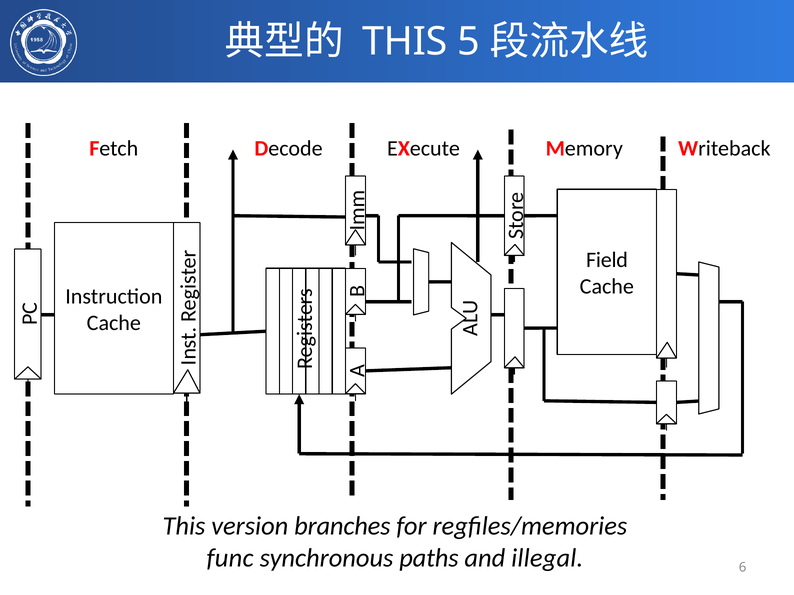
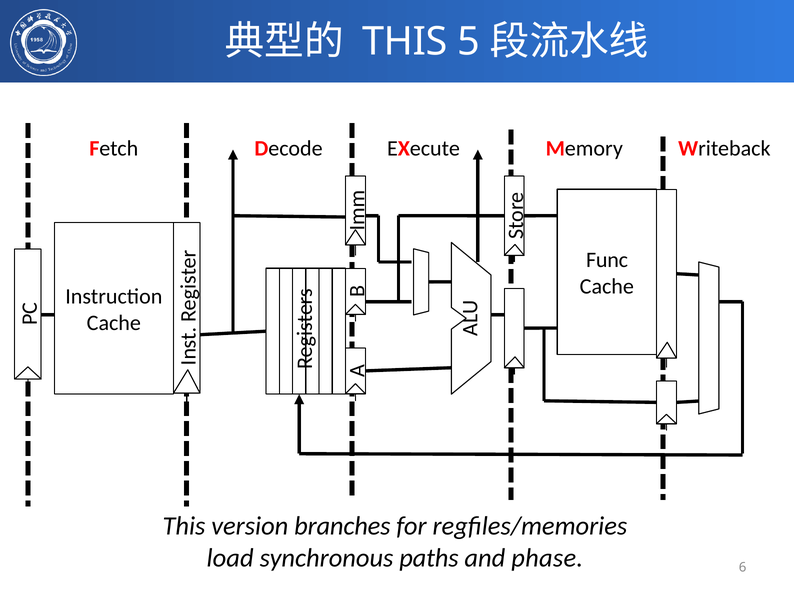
Field: Field -> Func (607, 260)
func: func -> load (230, 558)
illegal: illegal -> phase (547, 558)
